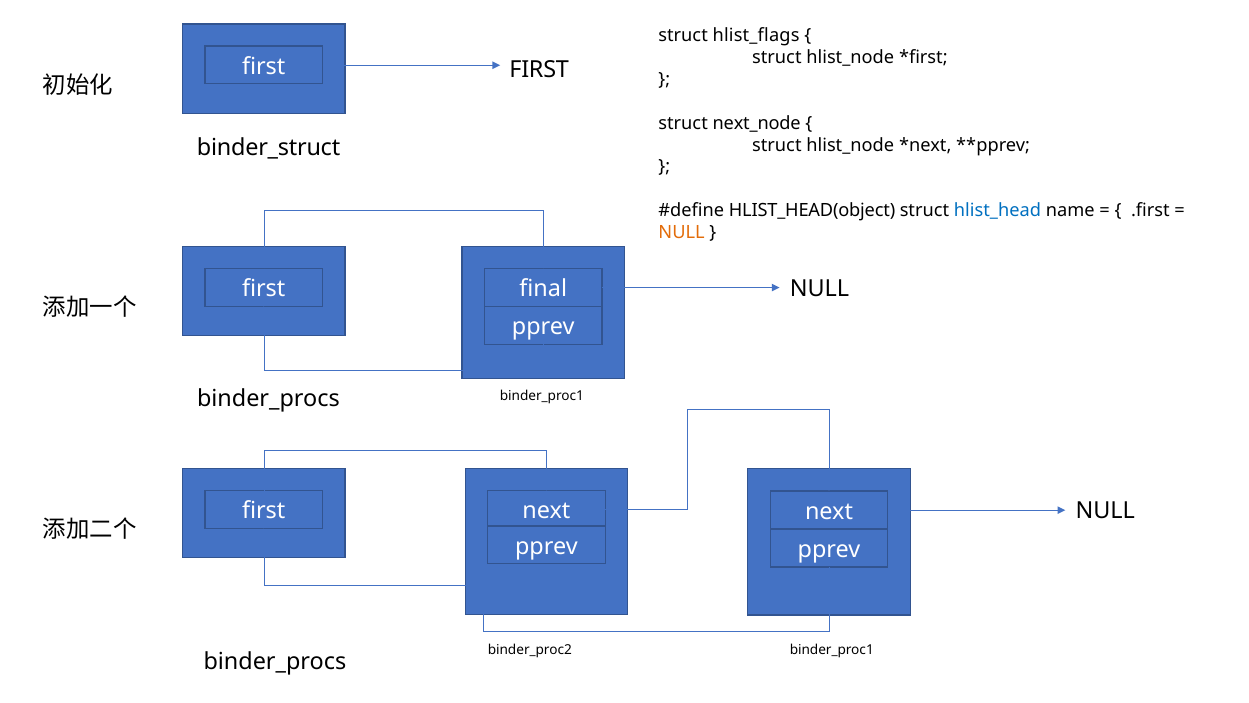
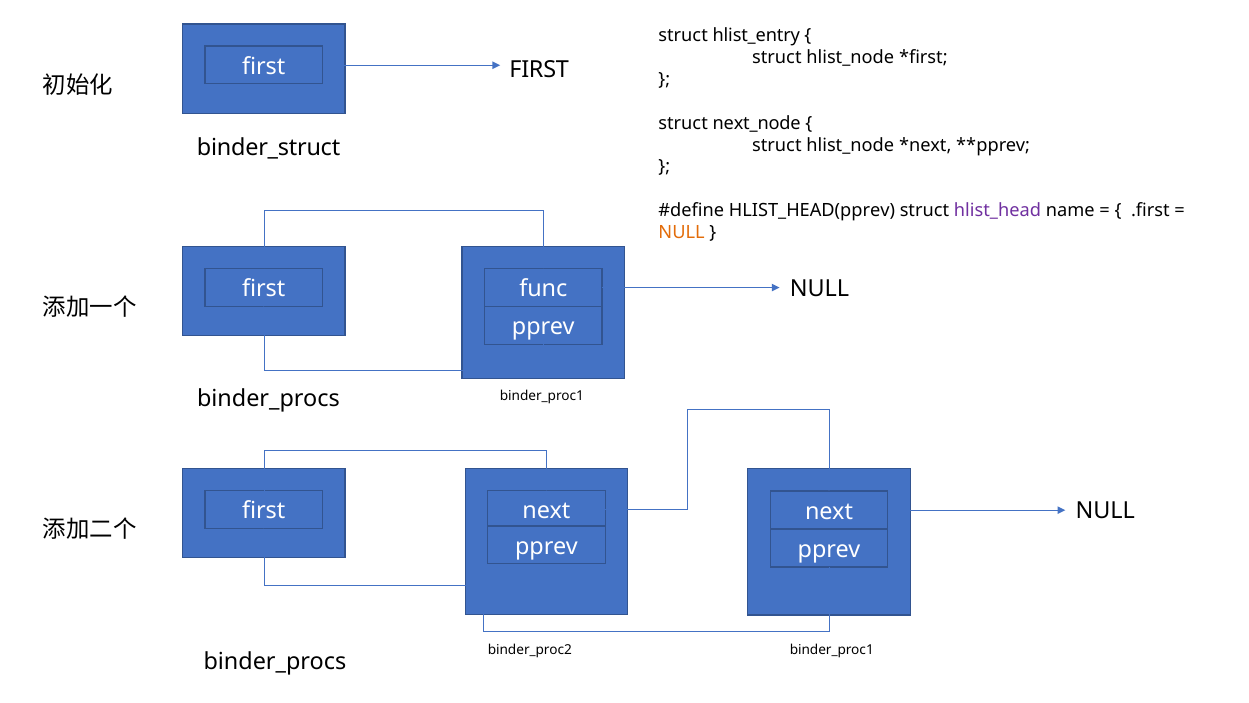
hlist_flags: hlist_flags -> hlist_entry (756, 36)
HLIST_HEAD(object: HLIST_HEAD(object -> HLIST_HEAD(pprev (812, 211)
hlist_head colour: blue -> purple (997, 211)
final: final -> func (543, 289)
